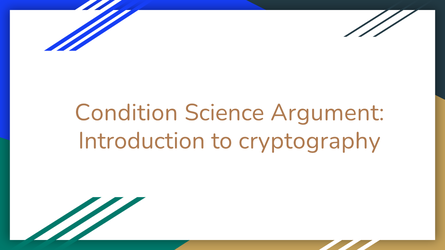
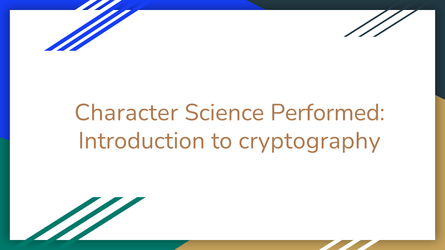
Condition: Condition -> Character (126, 113)
Argument: Argument -> Performed (328, 113)
